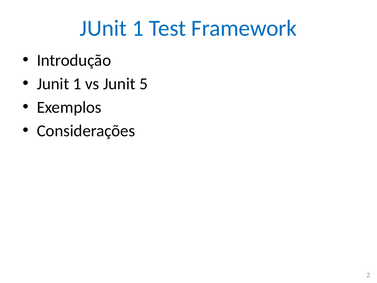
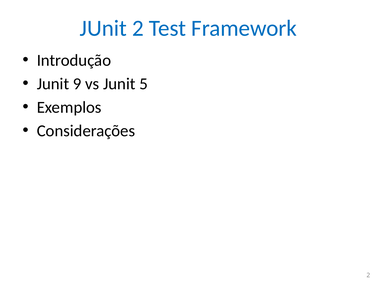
1: 1 -> 2 (138, 28)
1: 1 -> 9 (77, 84)
